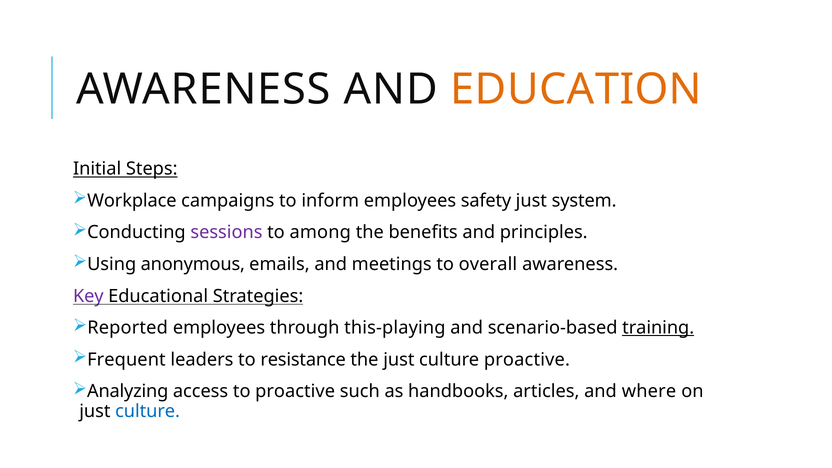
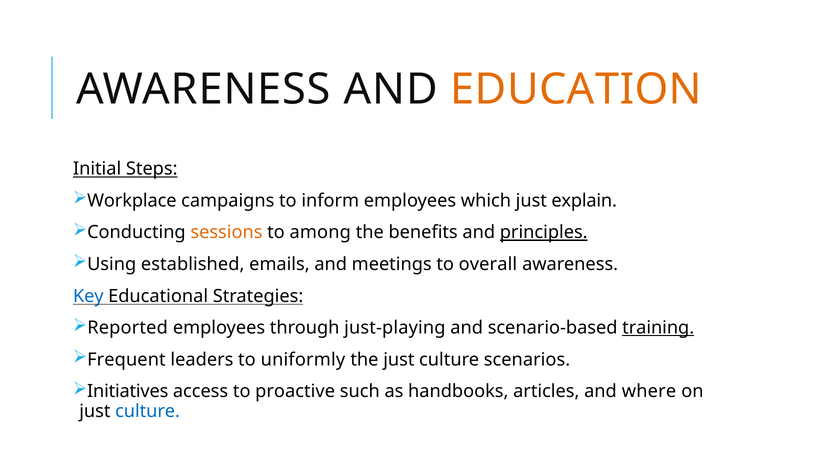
safety: safety -> which (486, 201)
system: system -> explain (584, 201)
sessions colour: purple -> orange (226, 232)
principles underline: none -> present (544, 232)
anonymous: anonymous -> established (193, 264)
Key colour: purple -> blue (88, 296)
this-playing: this-playing -> just-playing (395, 328)
resistance: resistance -> uniformly (303, 360)
culture proactive: proactive -> scenarios (527, 360)
Analyzing: Analyzing -> Initiatives (128, 391)
